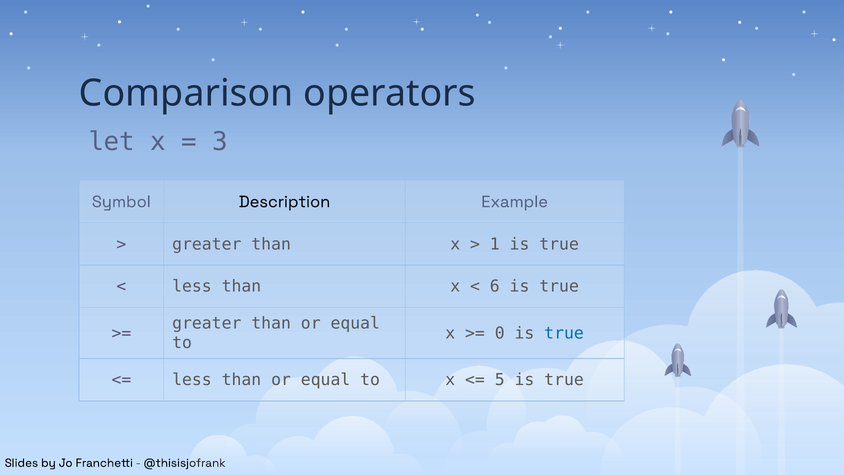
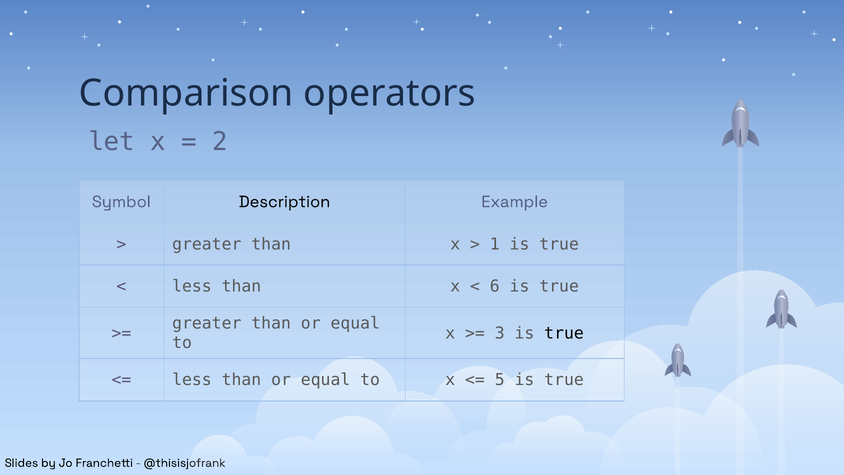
3: 3 -> 2 (220, 142)
0: 0 -> 3 (500, 333)
true colour: blue -> black (564, 333)
